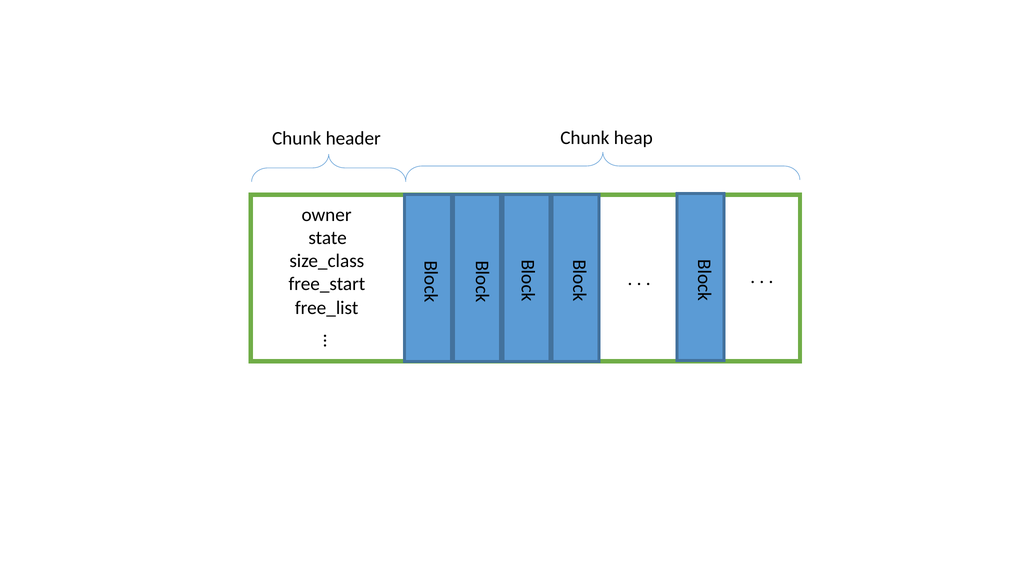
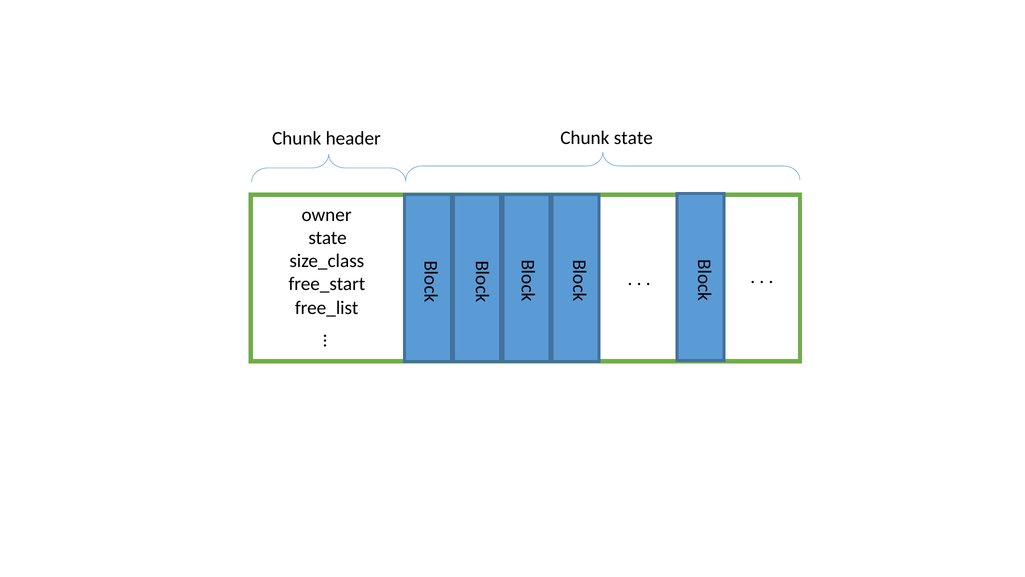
Chunk heap: heap -> state (633, 138)
